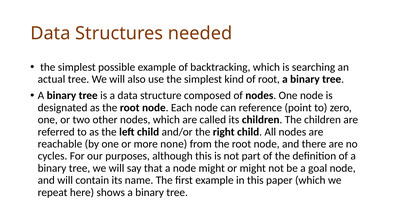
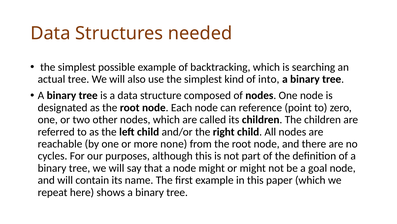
of root: root -> into (269, 79)
